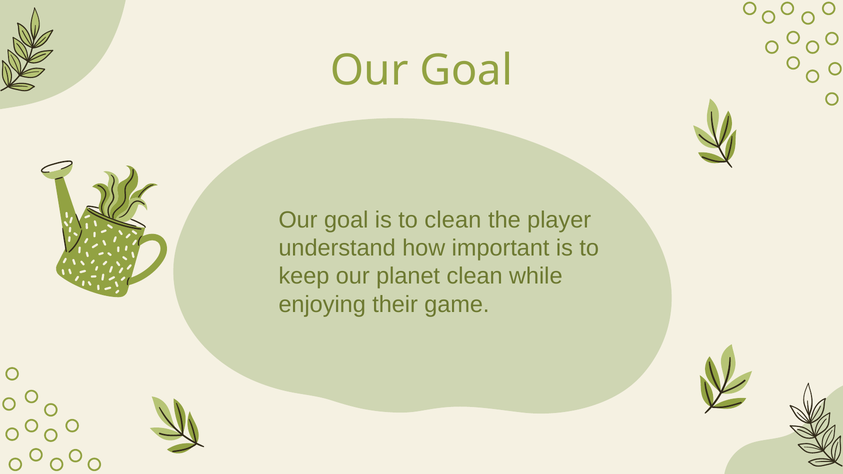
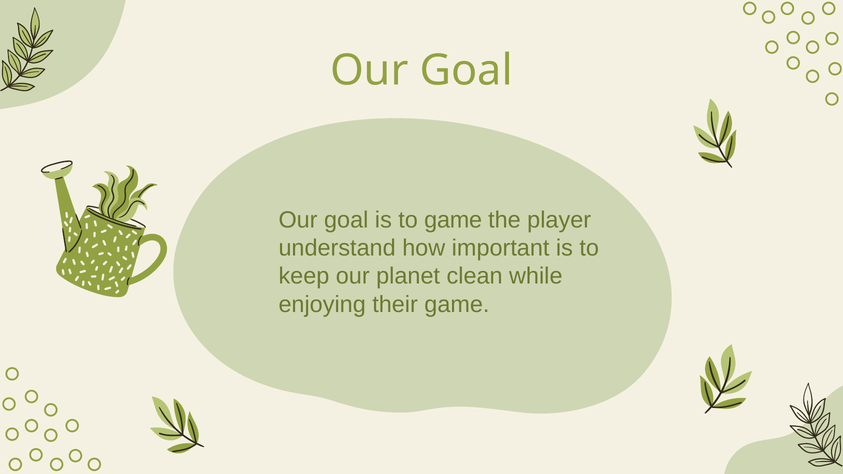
to clean: clean -> game (453, 220)
